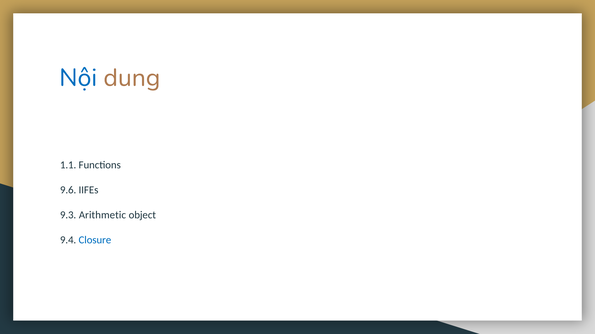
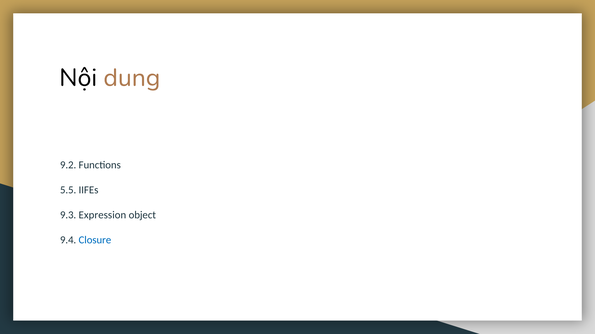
Nội colour: blue -> black (78, 78)
1.1: 1.1 -> 9.2 (68, 165)
9.6: 9.6 -> 5.5 (68, 190)
Arithmetic: Arithmetic -> Expression (102, 215)
